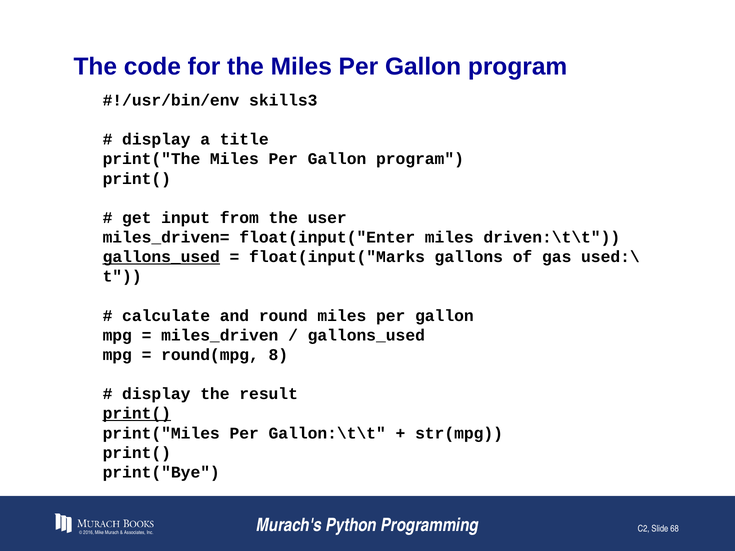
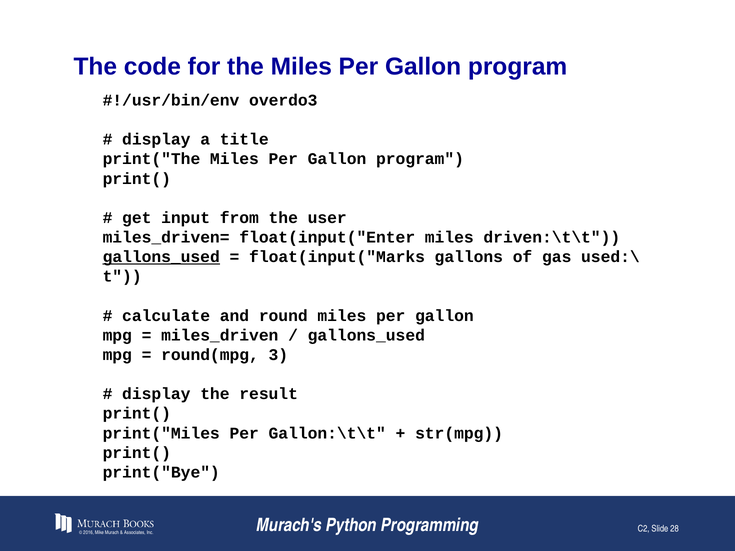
skills3: skills3 -> overdo3 (283, 100)
8: 8 -> 3 (278, 355)
print( underline: present -> none (137, 414)
68: 68 -> 28 (675, 529)
